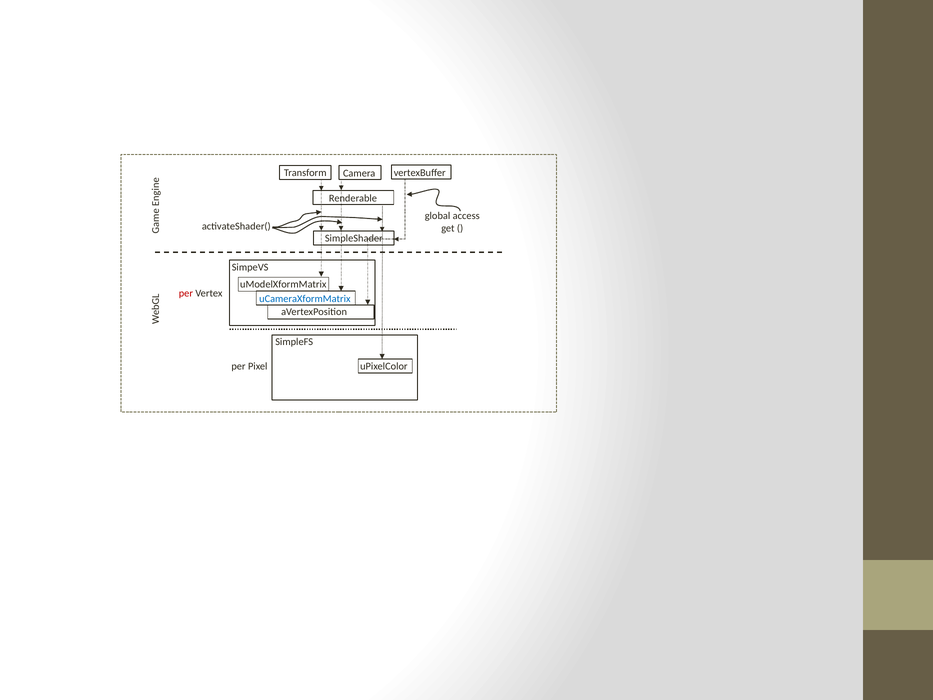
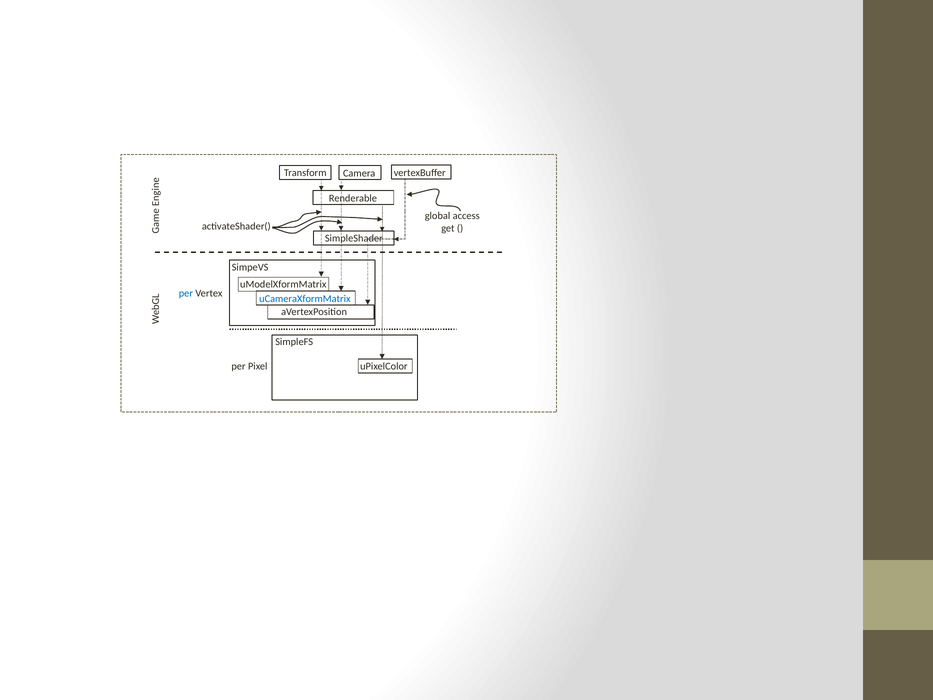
per colour: red -> blue (186, 293)
